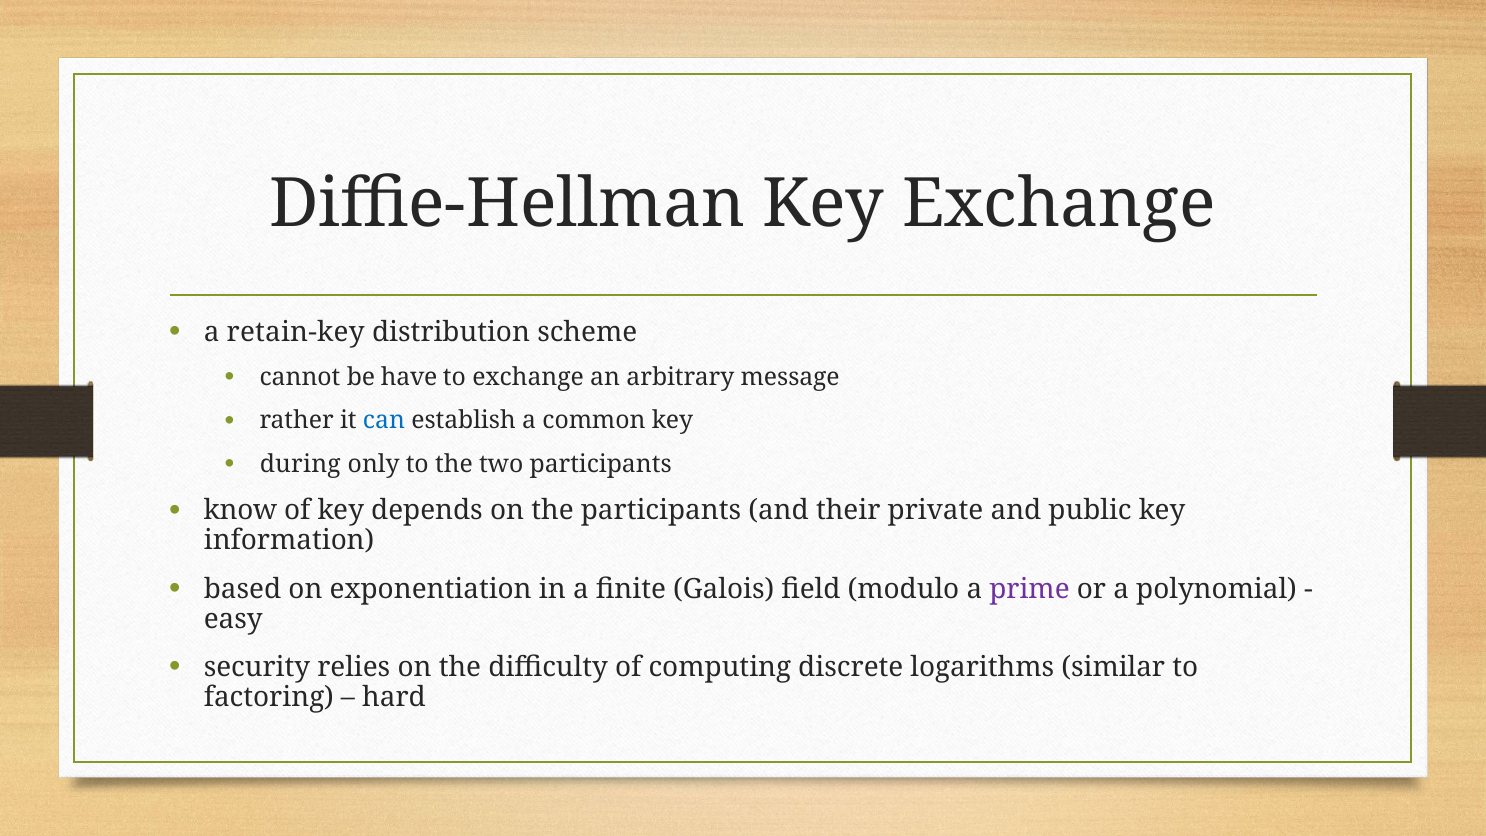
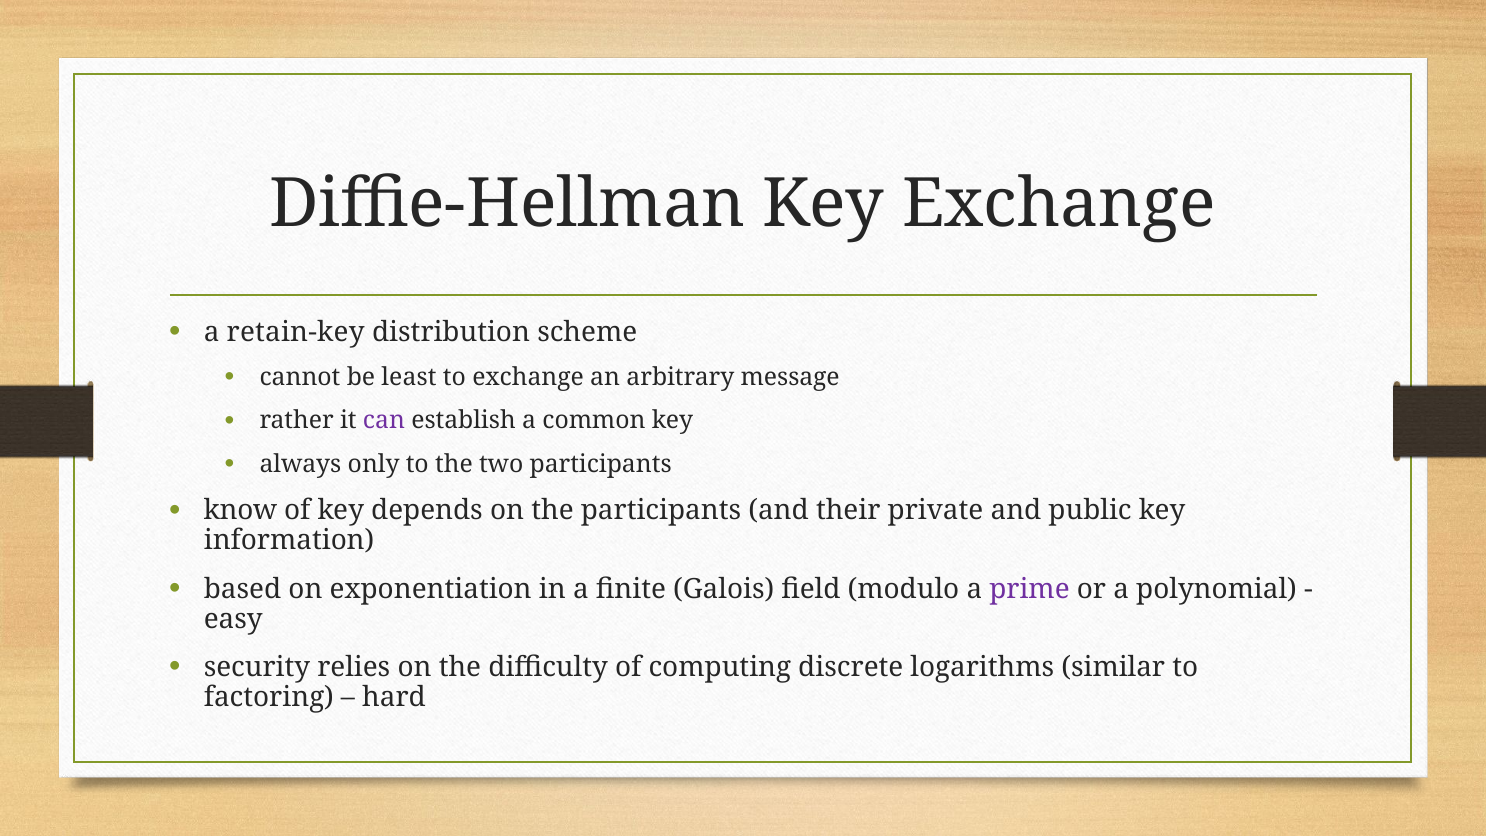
have: have -> least (409, 377)
can colour: blue -> purple (384, 421)
during: during -> always (300, 464)
